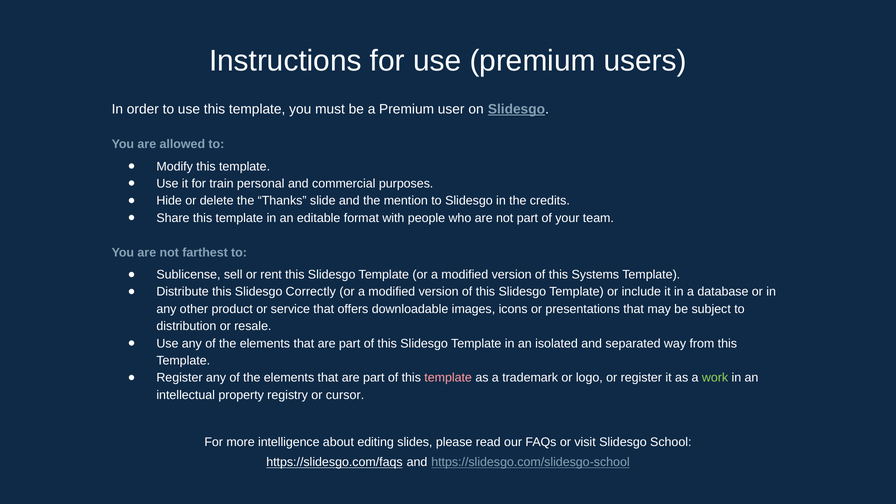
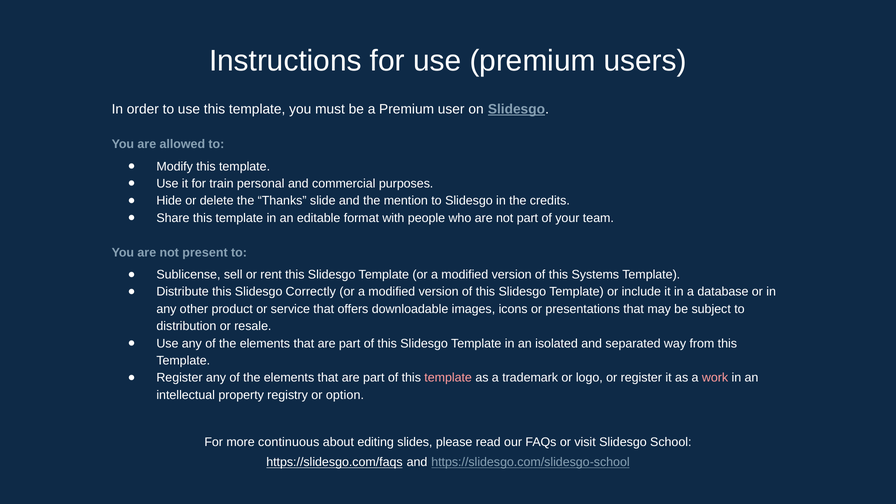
farthest: farthest -> present (205, 253)
work colour: light green -> pink (715, 378)
cursor: cursor -> option (345, 395)
intelligence: intelligence -> continuous (289, 442)
